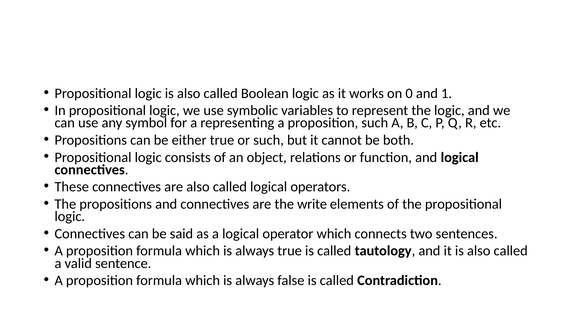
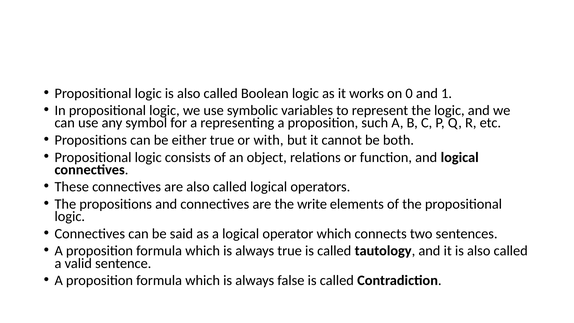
or such: such -> with (269, 140)
